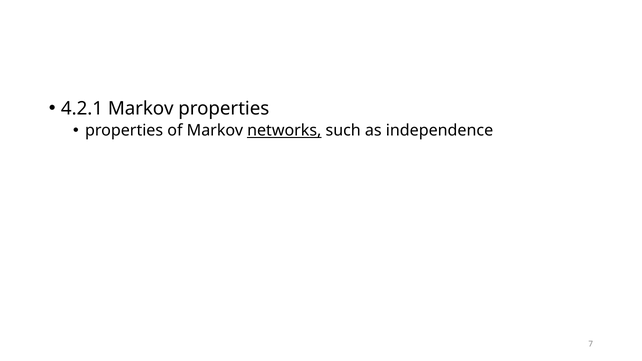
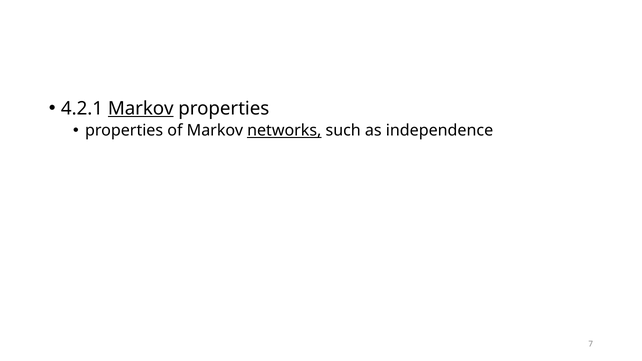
Markov underline: none -> present (141, 109)
